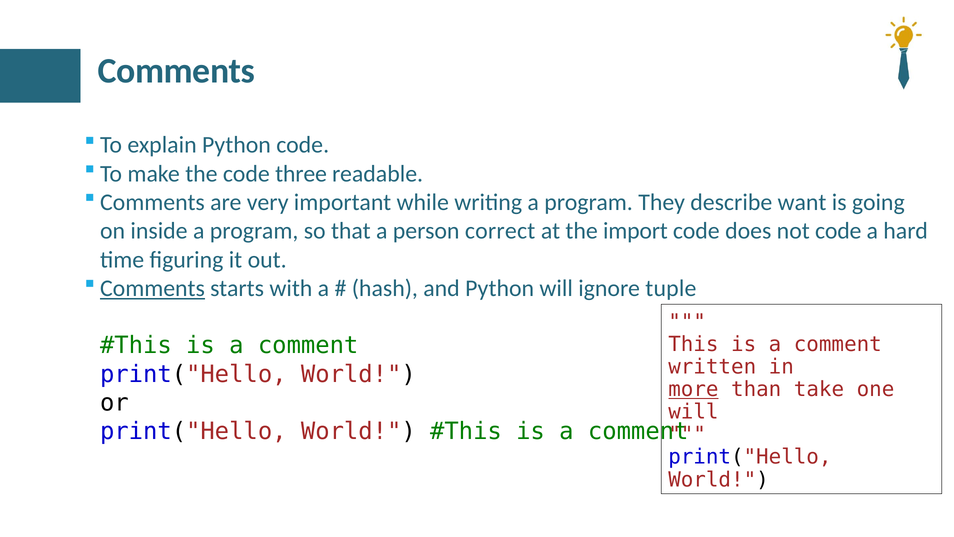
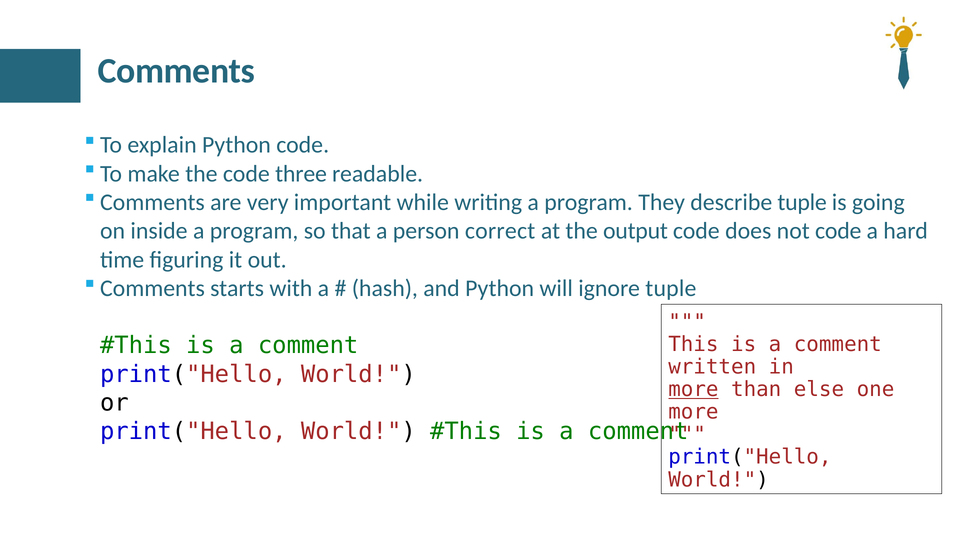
describe want: want -> tuple (802, 202)
import: import -> output (635, 231)
Comments underline: present -> none (152, 288)
take: take -> else (819, 389)
will: will -> more (693, 412)
